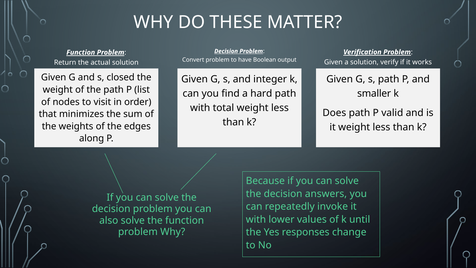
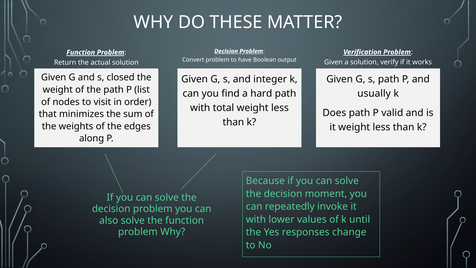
smaller: smaller -> usually (374, 94)
answers: answers -> moment (326, 194)
